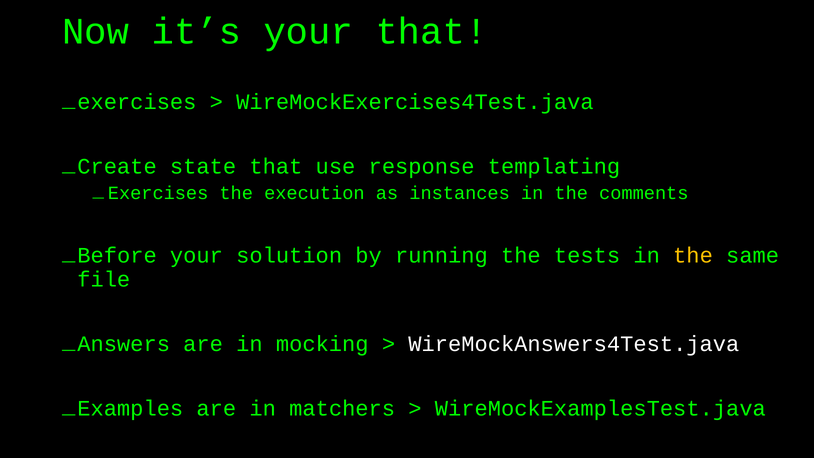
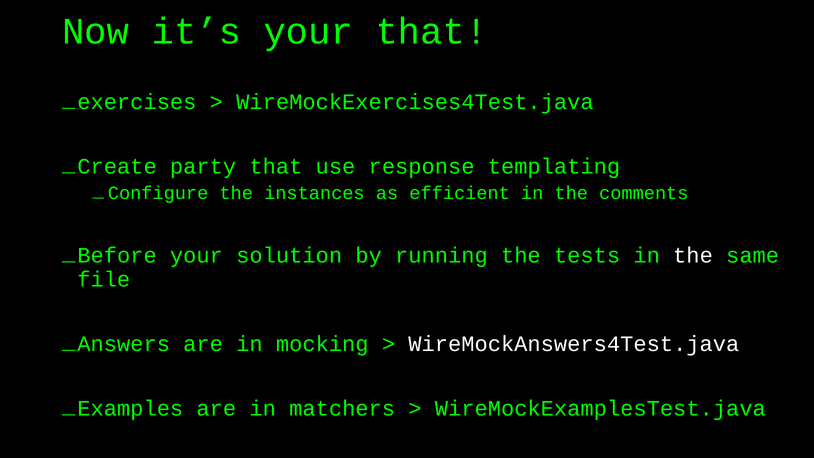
state: state -> party (203, 167)
Exercises: Exercises -> Configure (158, 193)
execution: execution -> instances (314, 193)
instances: instances -> efficient (460, 193)
the colour: yellow -> white (693, 256)
